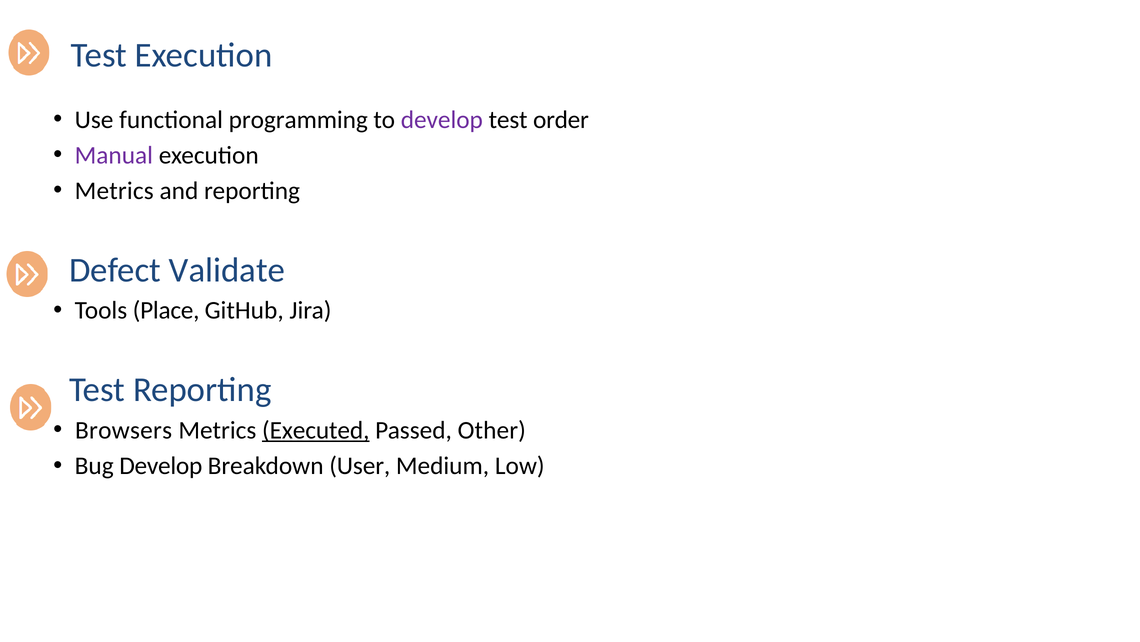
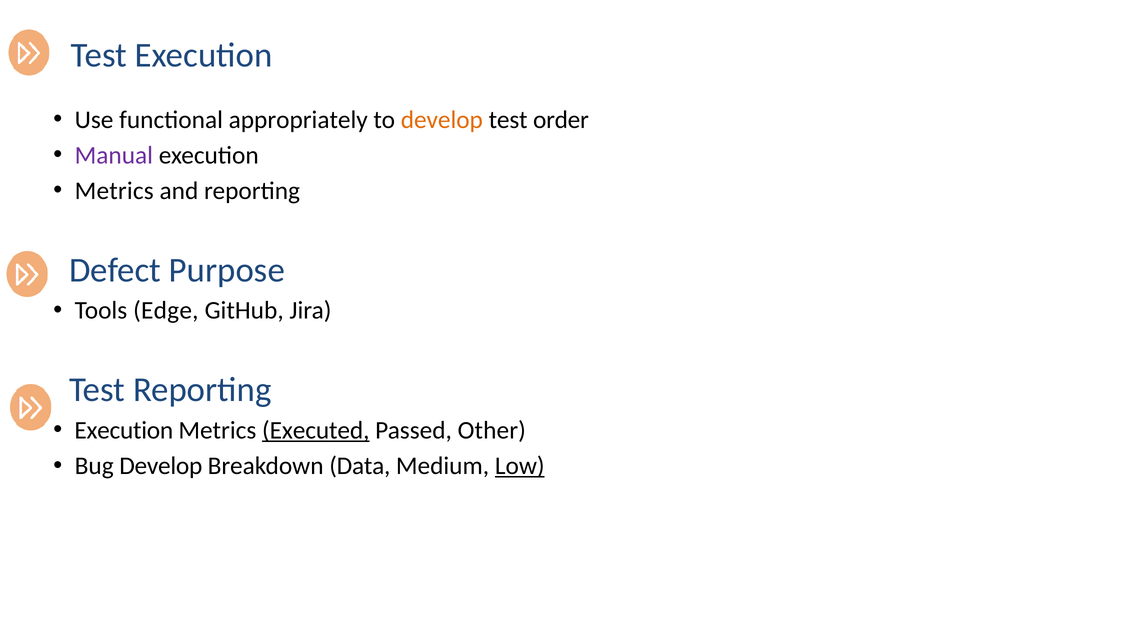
programming: programming -> appropriately (298, 120)
develop colour: purple -> orange (442, 120)
Validate: Validate -> Purpose (227, 270)
Place: Place -> Edge (166, 310)
Browsers: Browsers -> Execution (124, 430)
User: User -> Data (360, 465)
Low underline: none -> present (520, 465)
